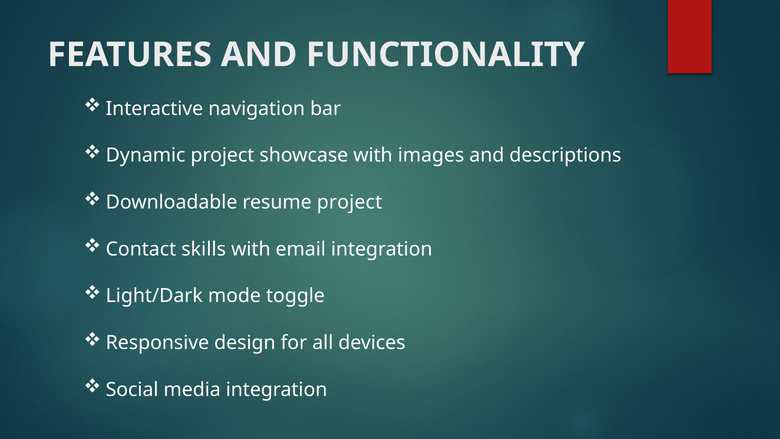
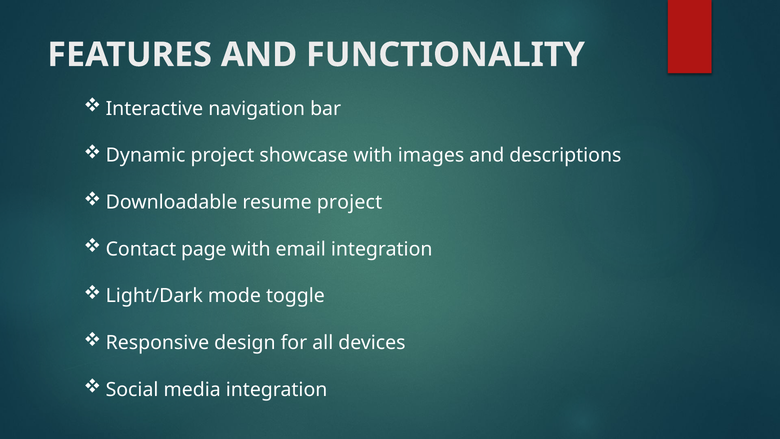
skills: skills -> page (204, 249)
